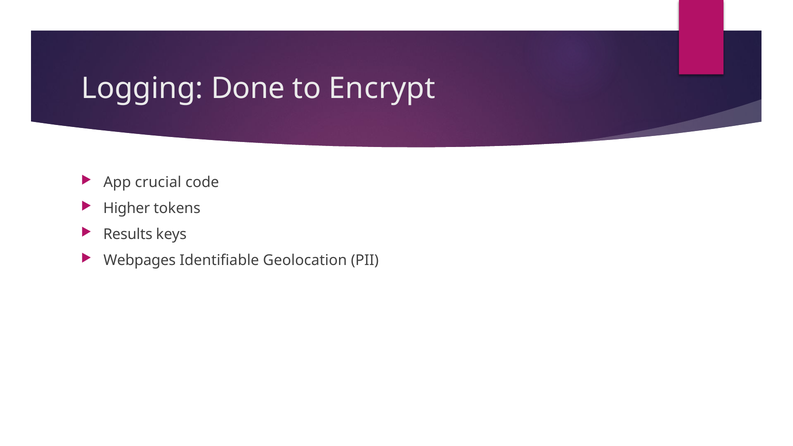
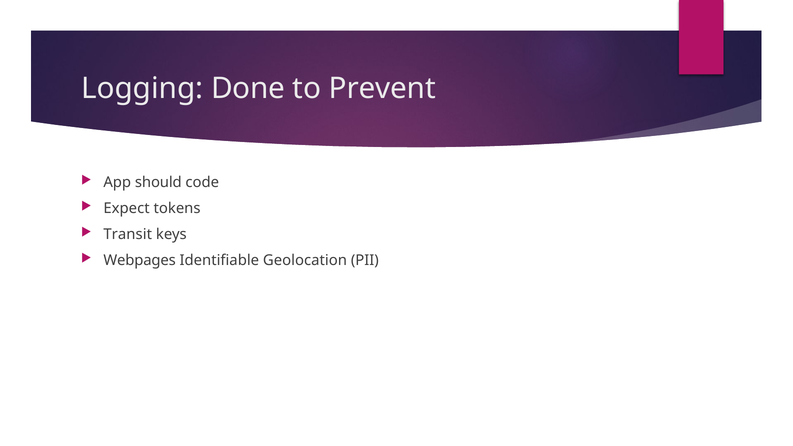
Encrypt: Encrypt -> Prevent (382, 88)
crucial: crucial -> should (158, 182)
Higher: Higher -> Expect (127, 208)
Results: Results -> Transit (128, 234)
